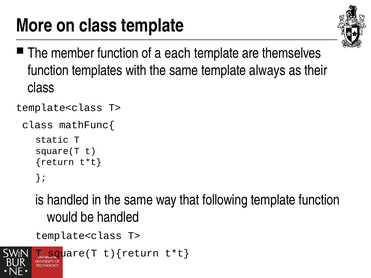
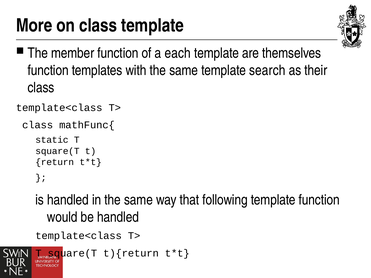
always: always -> search (267, 70)
